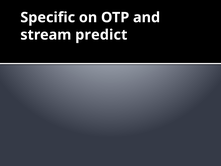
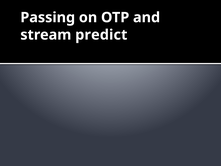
Specific: Specific -> Passing (48, 17)
